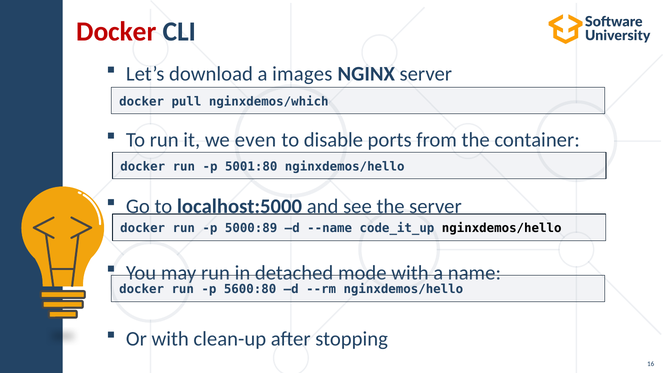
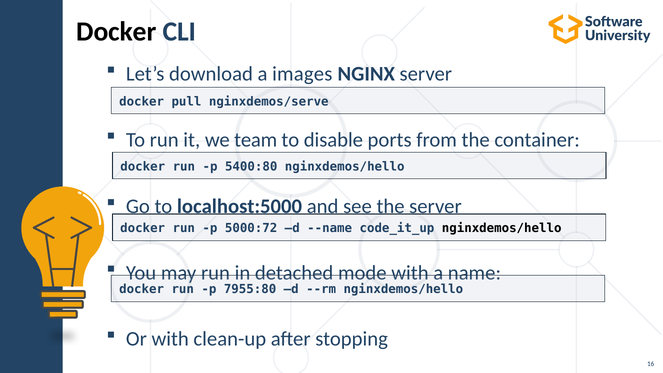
Docker colour: red -> black (116, 31)
nginxdemos/which: nginxdemos/which -> nginxdemos/serve (269, 101)
even: even -> team (256, 140)
5001:80: 5001:80 -> 5400:80 (251, 166)
5000:89: 5000:89 -> 5000:72 (251, 228)
5600:80: 5600:80 -> 7955:80 (250, 289)
